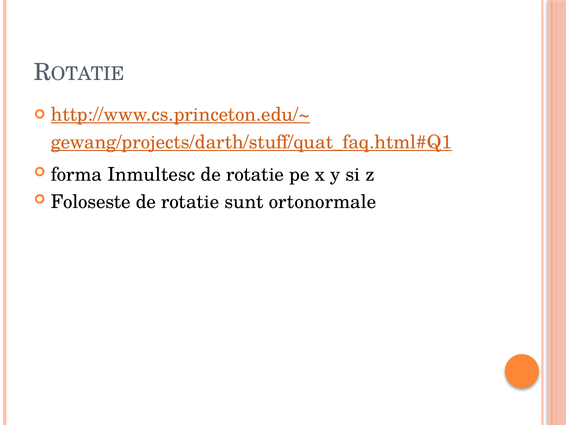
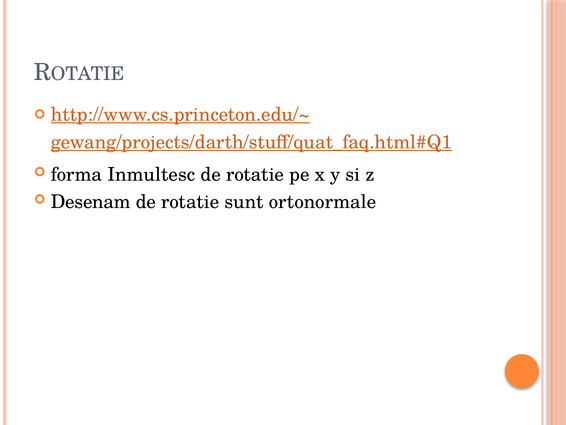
Foloseste: Foloseste -> Desenam (91, 202)
